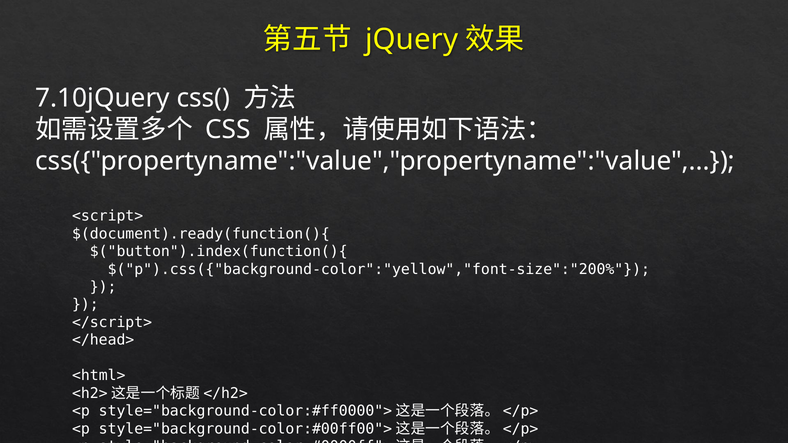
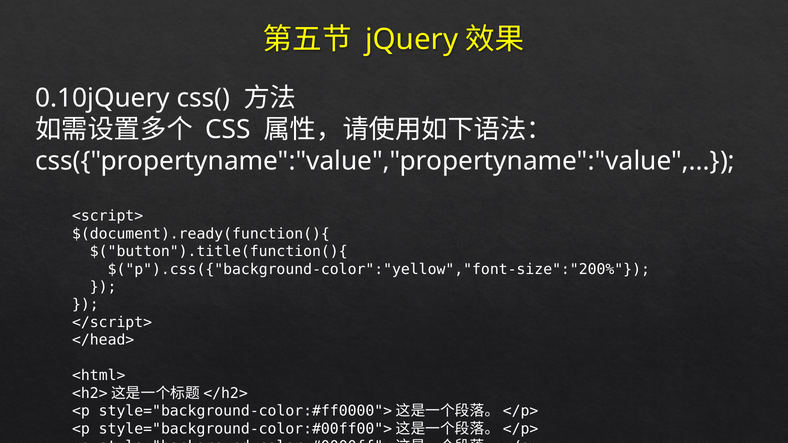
7.10jQuery: 7.10jQuery -> 0.10jQuery (102, 98)
$("button").index(function(){: $("button").index(function(){ -> $("button").title(function(){ (219, 252)
